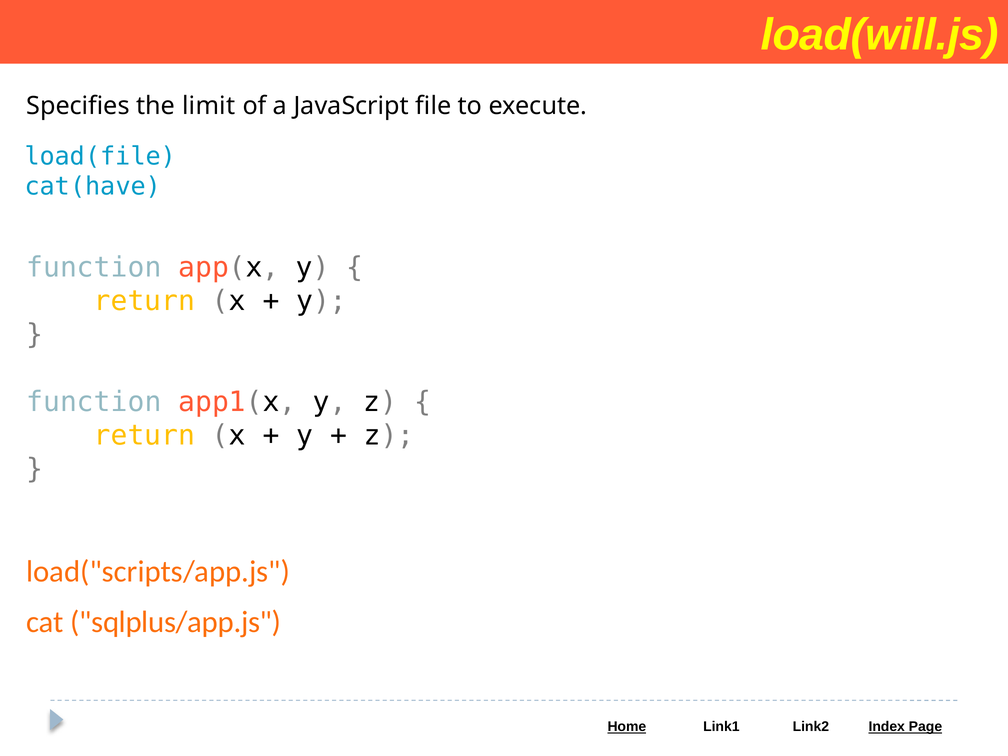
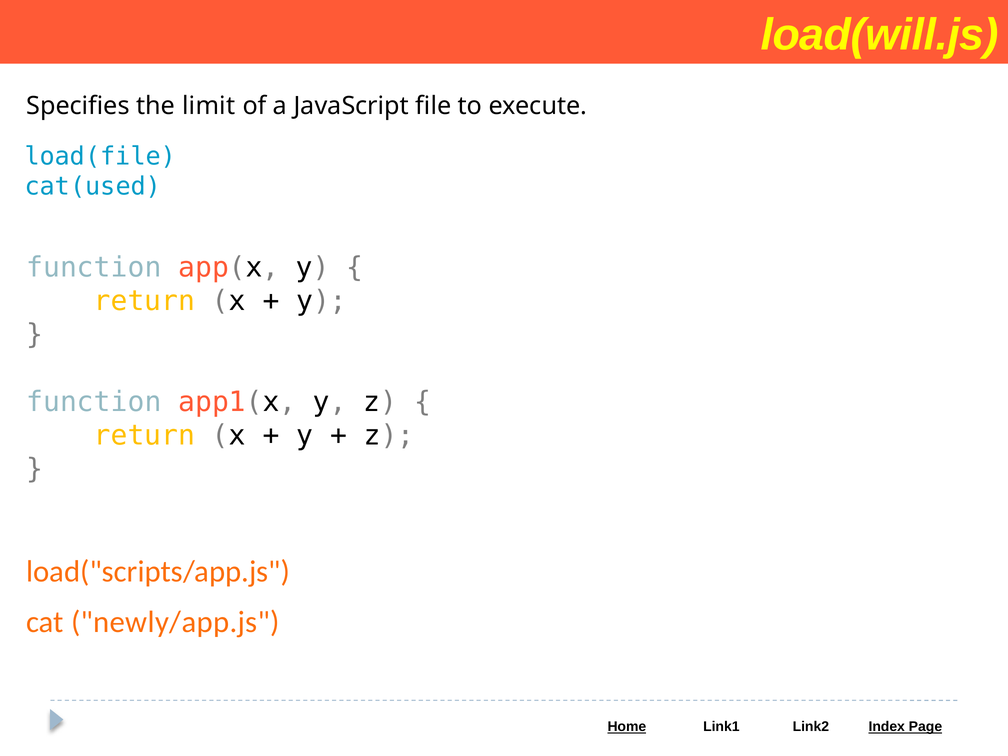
cat(have: cat(have -> cat(used (93, 186)
sqlplus/app.js: sqlplus/app.js -> newly/app.js (175, 622)
